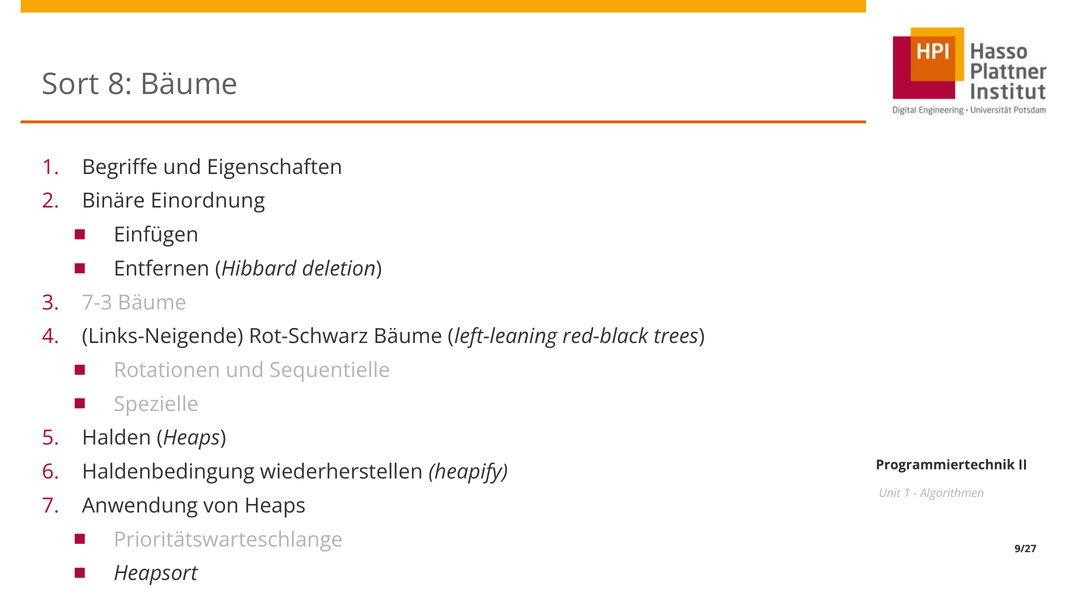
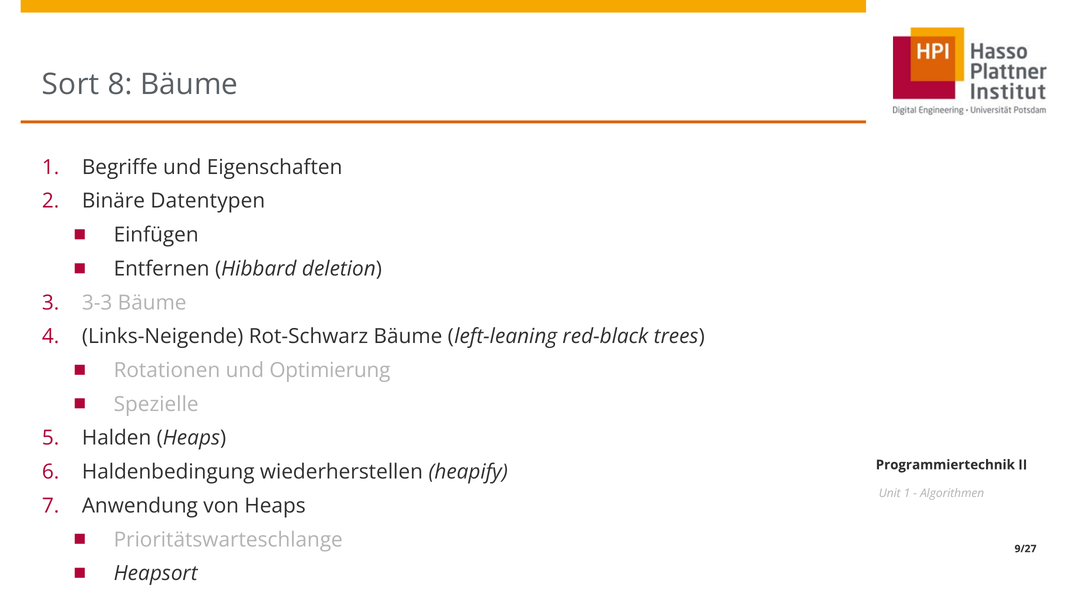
Einordnung: Einordnung -> Datentypen (208, 201)
7-3: 7-3 -> 3-3 (97, 303)
Sequentielle: Sequentielle -> Optimierung (330, 370)
